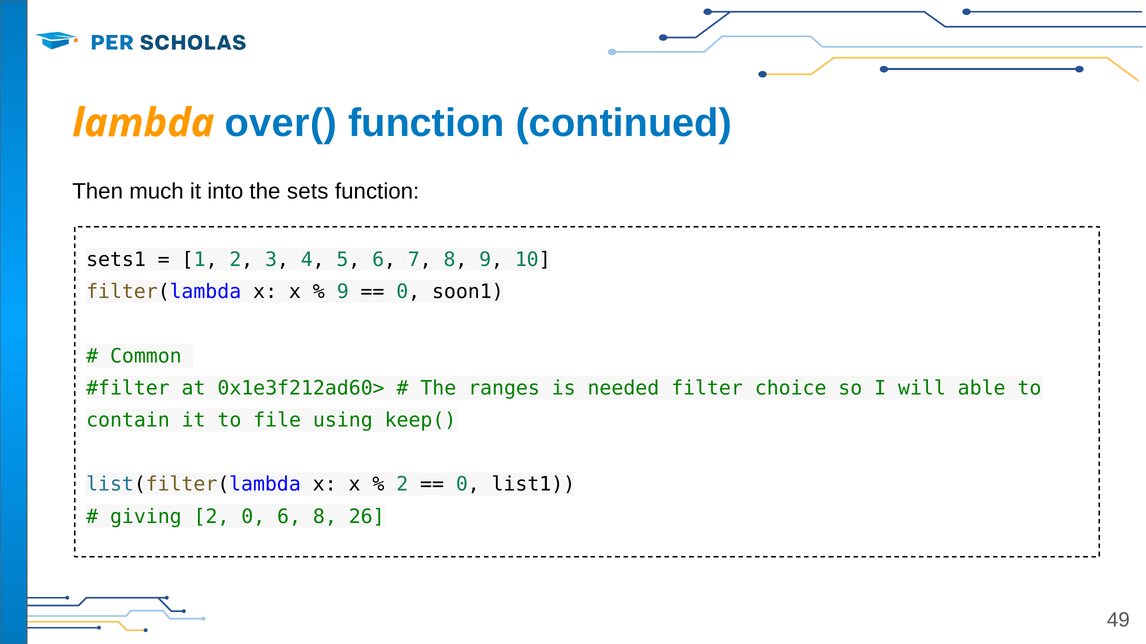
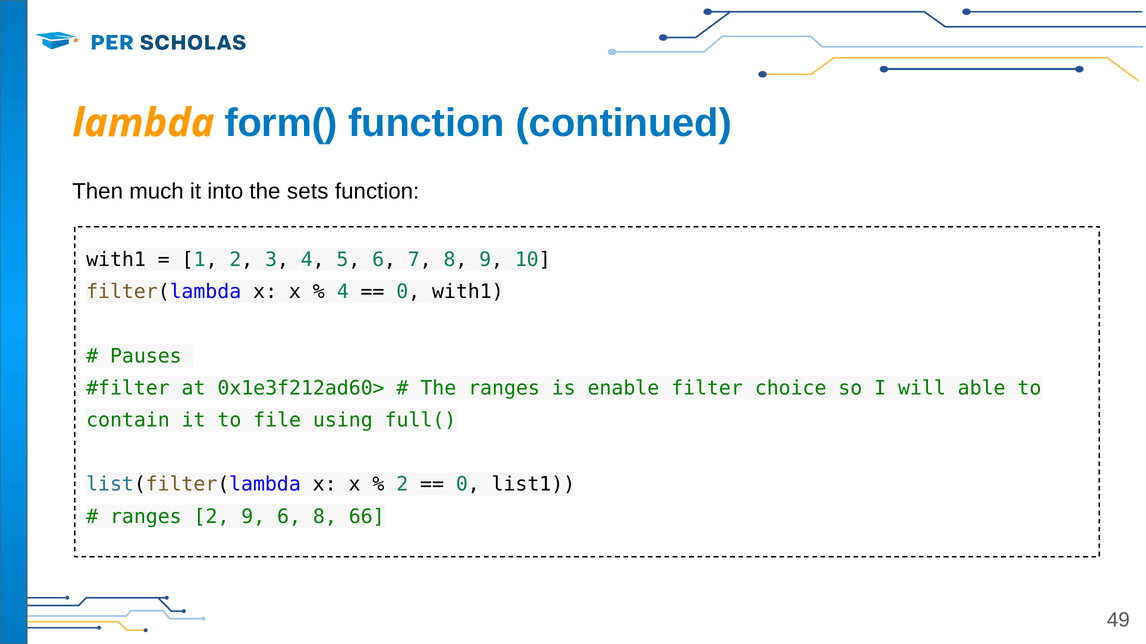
over(: over( -> form( (281, 123)
sets1: sets1 -> with1 (116, 260)
9: 9 -> 4 (343, 292)
0 soon1: soon1 -> with1 (468, 292)
Common: Common -> Pauses (146, 356)
needed: needed -> enable (623, 388)
keep(: keep( -> full( (420, 421)
giving: giving -> ranges (146, 517)
2 0: 0 -> 9 (253, 517)
26: 26 -> 66 (367, 517)
